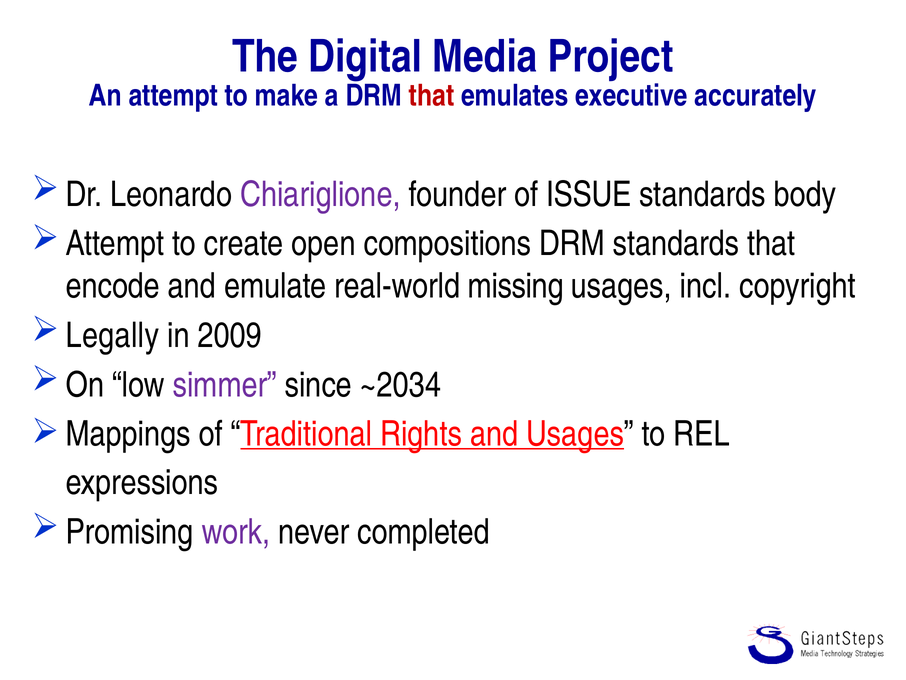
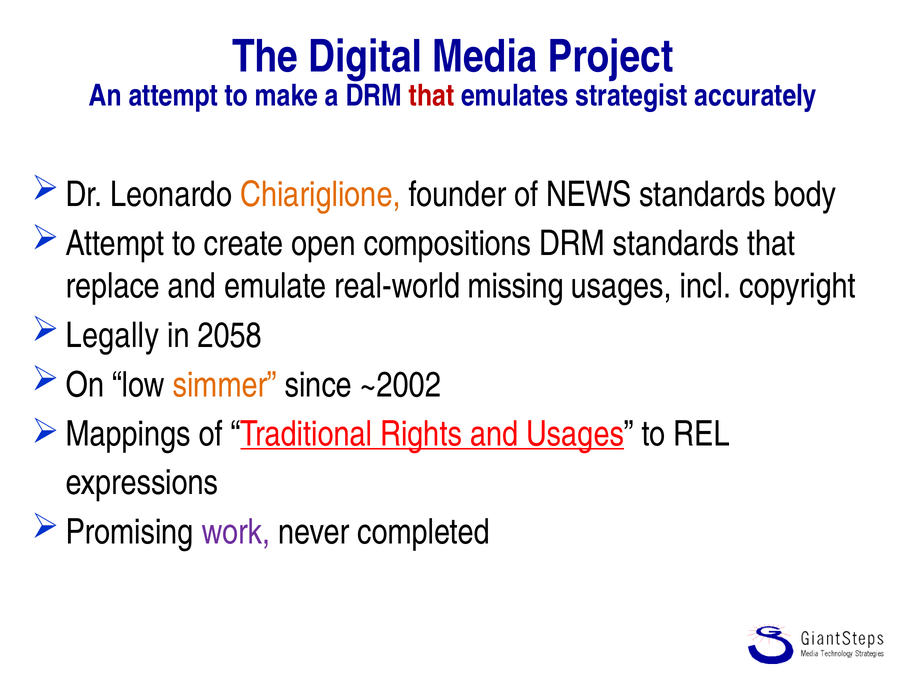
executive: executive -> strategist (631, 96)
Chiariglione colour: purple -> orange (320, 194)
ISSUE: ISSUE -> NEWS (589, 194)
encode: encode -> replace (113, 286)
2009: 2009 -> 2058 (230, 335)
simmer colour: purple -> orange (225, 385)
~2034: ~2034 -> ~2002 (401, 385)
